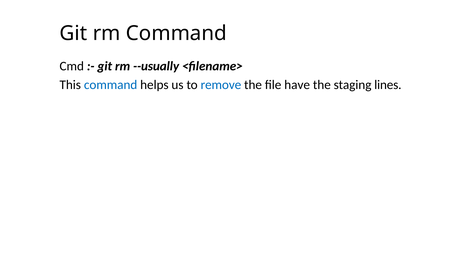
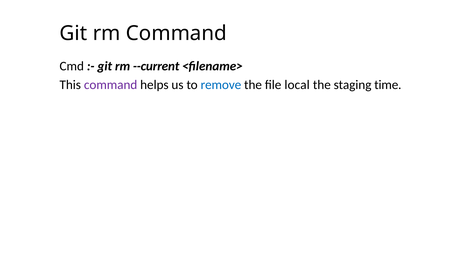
--usually: --usually -> --current (156, 66)
command colour: blue -> purple (111, 85)
have: have -> local (297, 85)
lines: lines -> time (388, 85)
